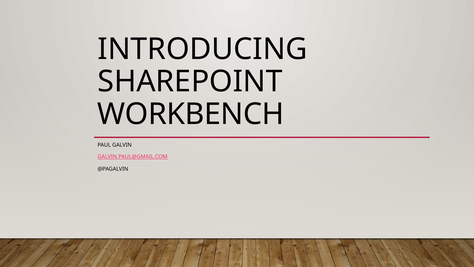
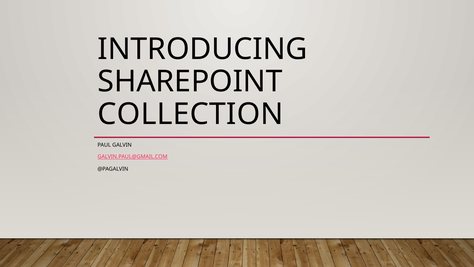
WORKBENCH: WORKBENCH -> COLLECTION (190, 114)
